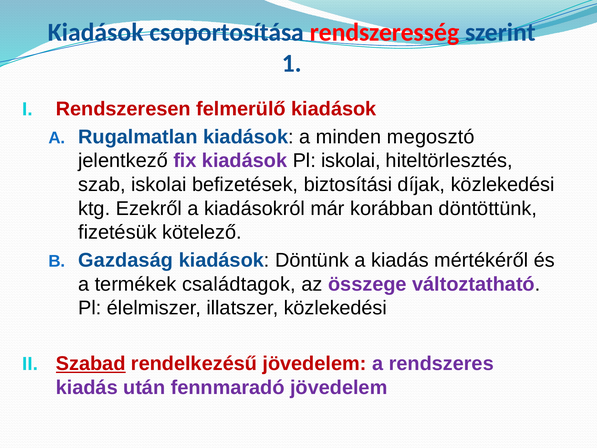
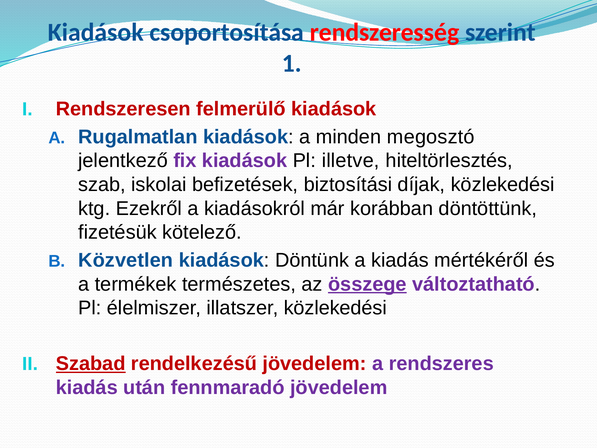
Pl iskolai: iskolai -> illetve (351, 161)
Gazdaság: Gazdaság -> Közvetlen (126, 260)
családtagok: családtagok -> természetes (239, 284)
összege underline: none -> present (367, 284)
